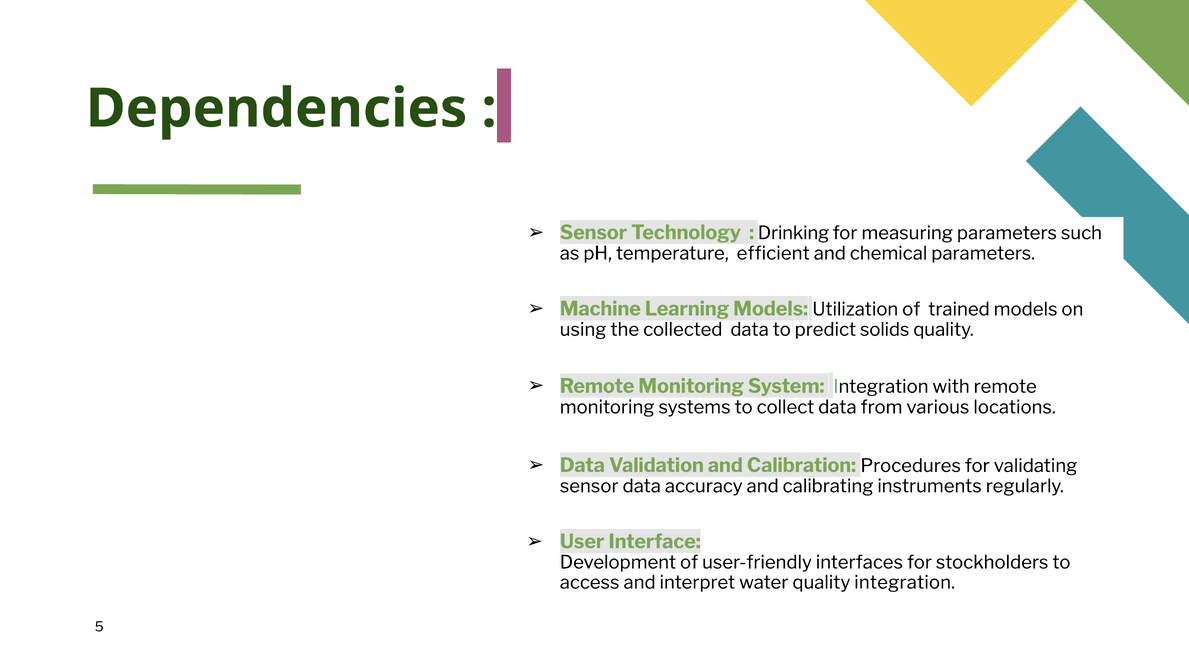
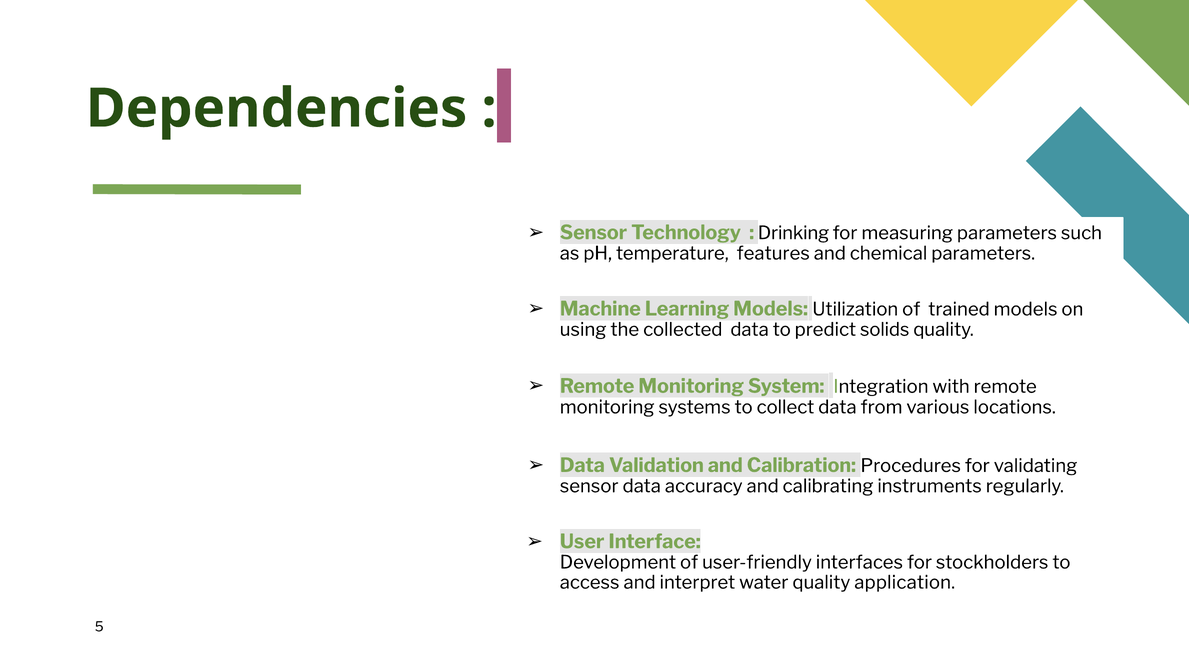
efficient: efficient -> features (773, 253)
quality integration: integration -> application (905, 582)
